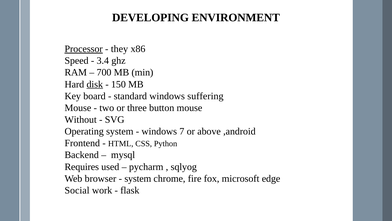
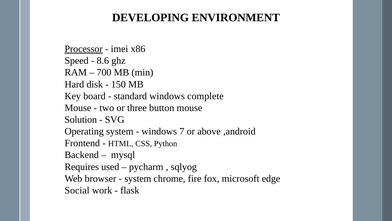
they: they -> imei (120, 49)
3.4: 3.4 -> 8.6 (103, 61)
disk underline: present -> none (95, 84)
suffering: suffering -> complete (205, 96)
Without: Without -> Solution (81, 119)
